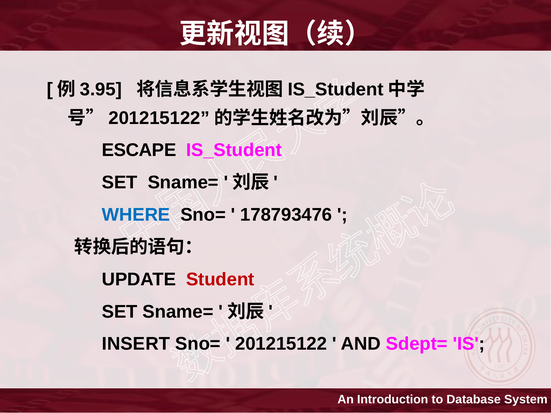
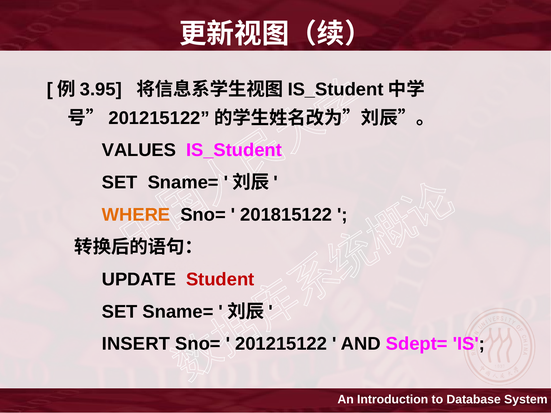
ESCAPE: ESCAPE -> VALUES (139, 150)
WHERE colour: blue -> orange (136, 215)
178793476: 178793476 -> 201815122 (286, 215)
